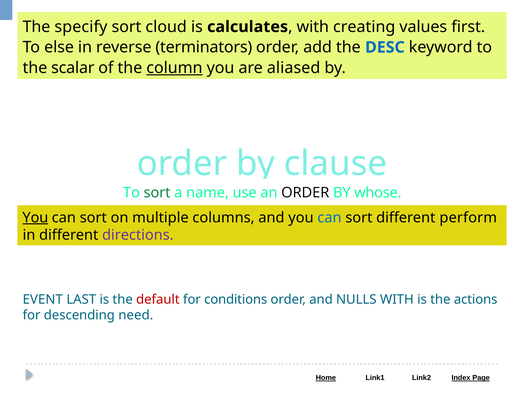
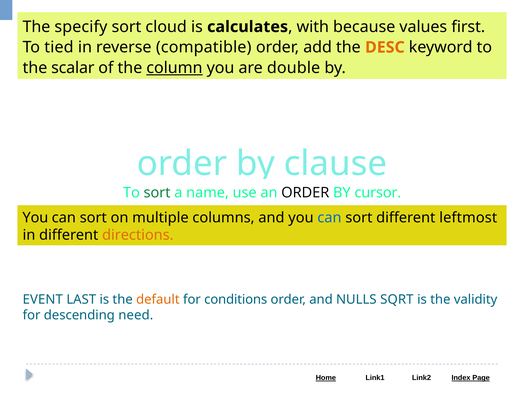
creating: creating -> because (364, 27)
else: else -> tied (59, 47)
terminators: terminators -> compatible (204, 47)
DESC colour: blue -> orange (385, 47)
aliased: aliased -> double (294, 68)
whose: whose -> cursor (378, 193)
You underline: present -> none (35, 218)
perform: perform -> leftmost (468, 218)
directions colour: purple -> orange (138, 235)
default colour: red -> orange (158, 300)
NULLS WITH: WITH -> SQRT (397, 300)
actions: actions -> validity (476, 300)
